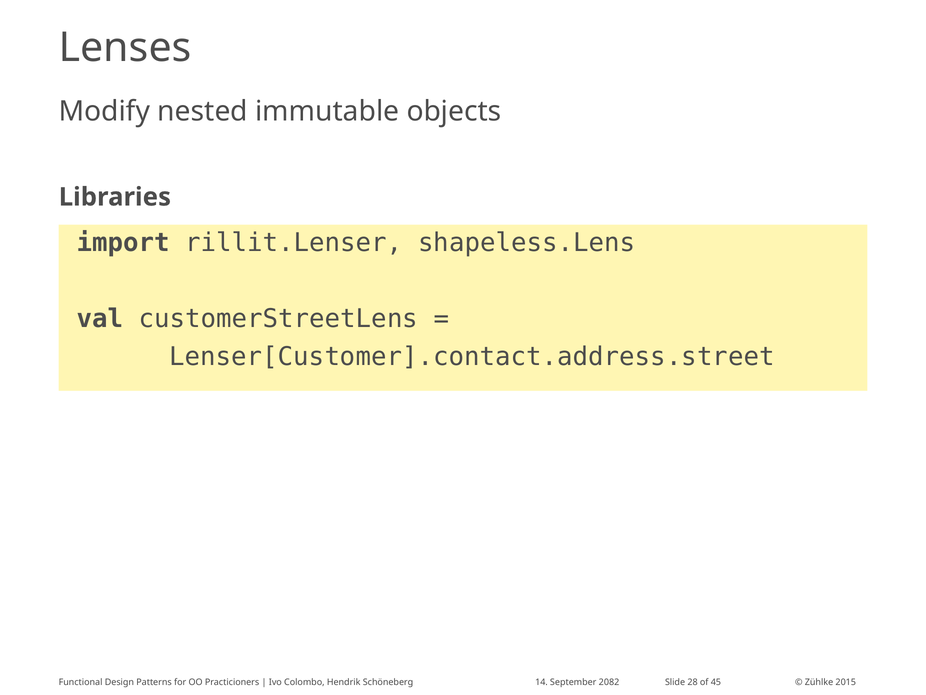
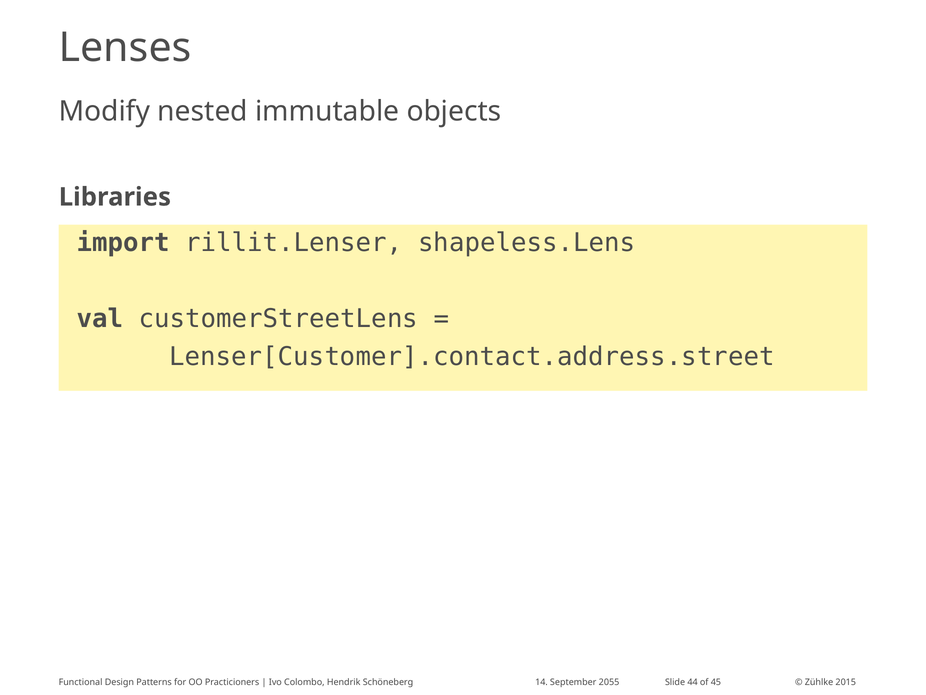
2082: 2082 -> 2055 (609, 682)
28: 28 -> 44 (693, 682)
